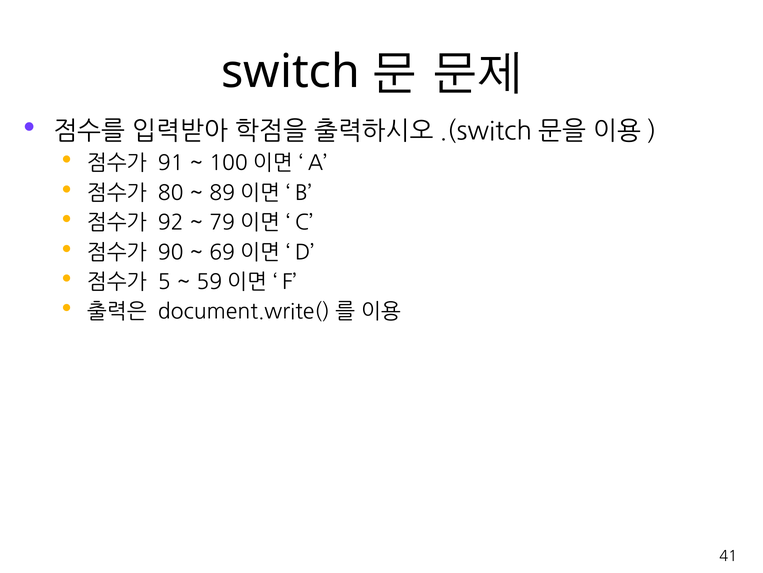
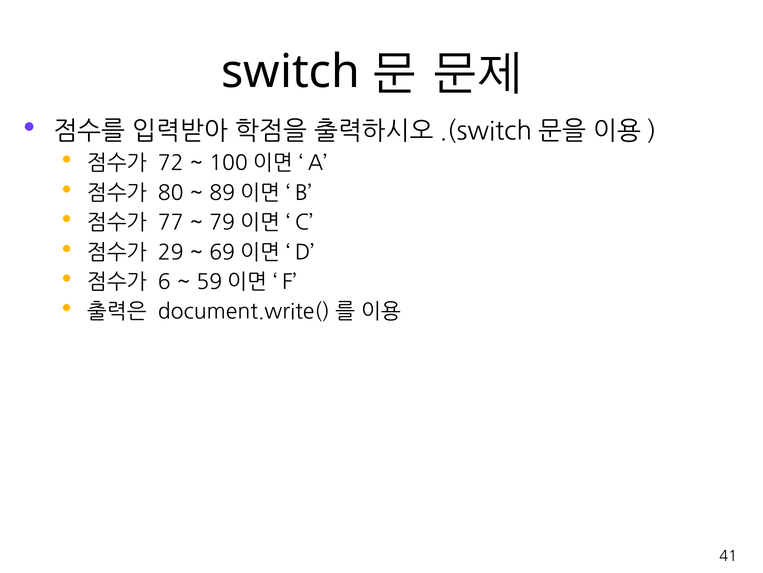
91: 91 -> 72 (171, 163)
92: 92 -> 77 (171, 223)
90: 90 -> 29 (171, 252)
5: 5 -> 6 (164, 282)
